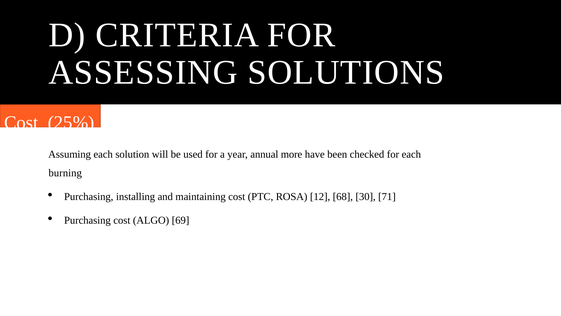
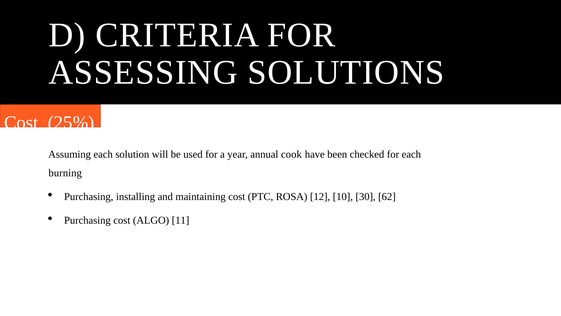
more: more -> cook (291, 154)
68: 68 -> 10 (343, 197)
71: 71 -> 62 (387, 197)
69: 69 -> 11 (181, 220)
